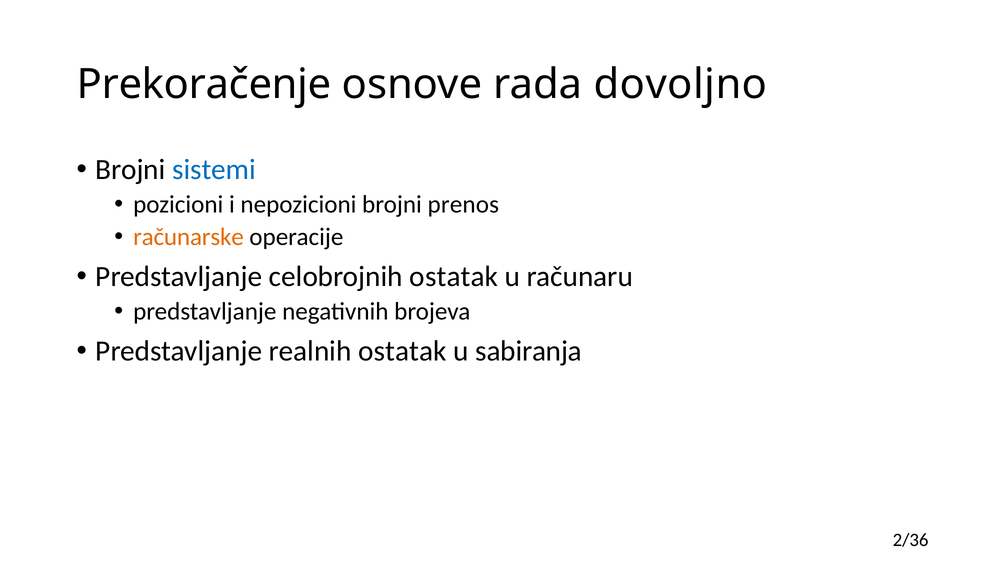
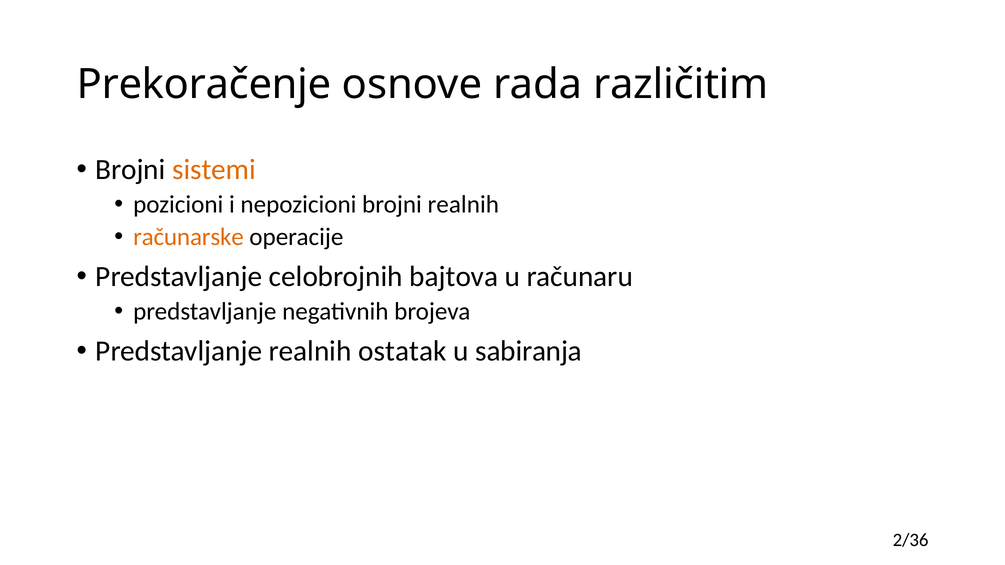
dovoljno: dovoljno -> različitim (681, 84)
sistemi colour: blue -> orange (214, 170)
brojni prenos: prenos -> realnih (463, 205)
celobrojnih ostatak: ostatak -> bajtova (454, 277)
